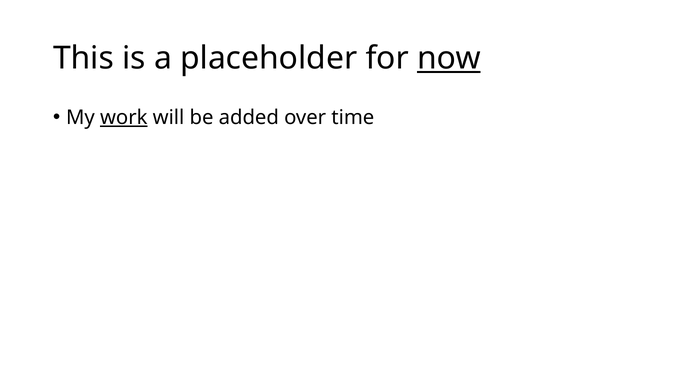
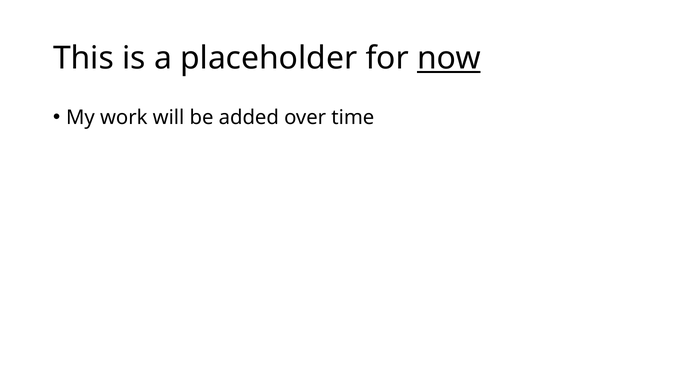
work underline: present -> none (124, 118)
